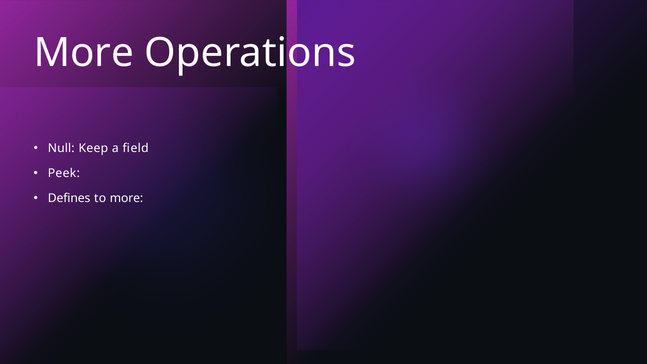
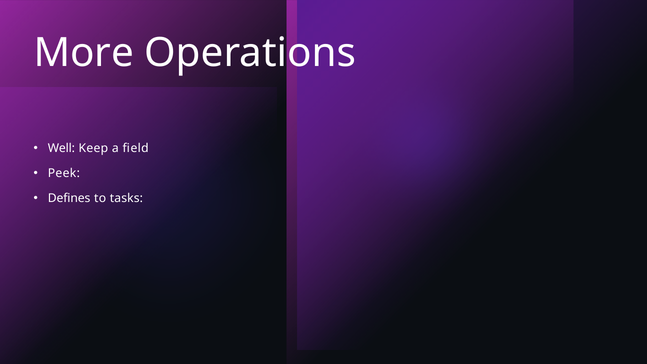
Null: Null -> Well (61, 148)
to more: more -> tasks (126, 198)
